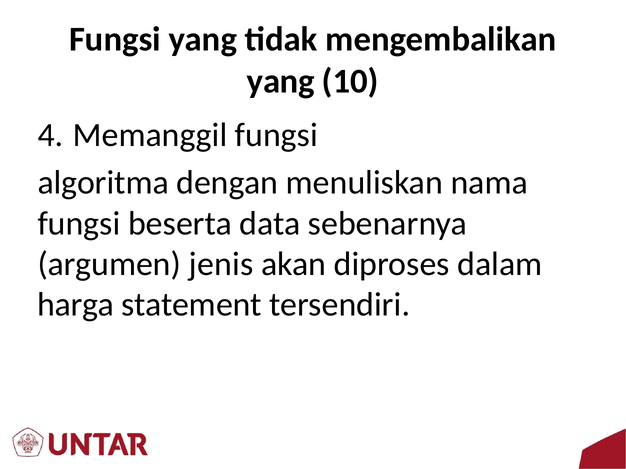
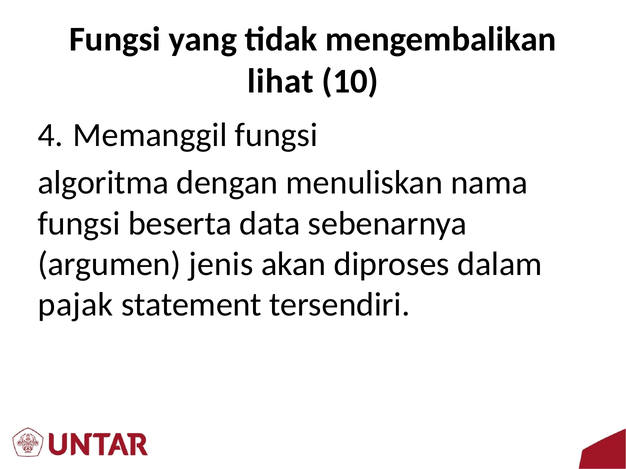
yang: yang -> lihat (280, 81)
harga: harga -> pajak (75, 305)
